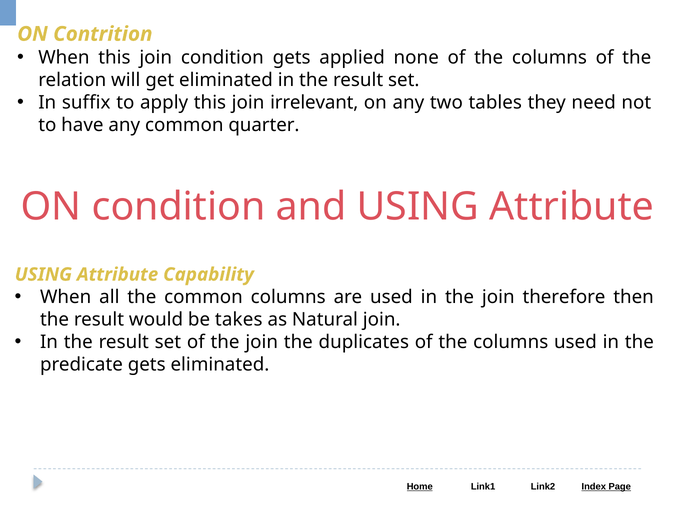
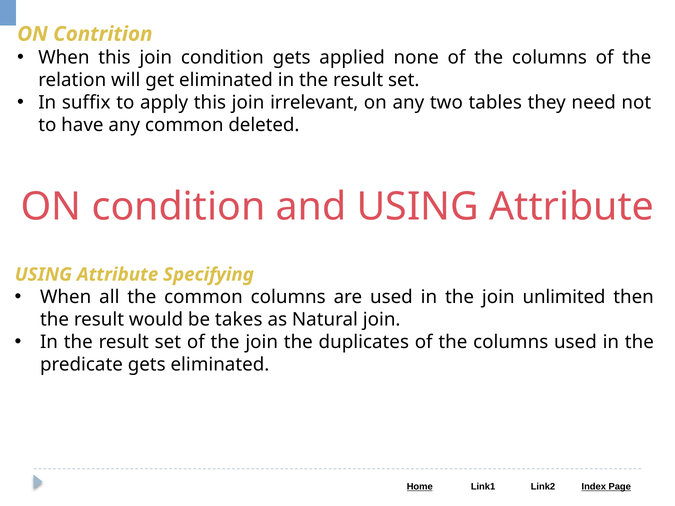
quarter: quarter -> deleted (264, 125)
Capability: Capability -> Specifying (209, 275)
therefore: therefore -> unlimited (564, 297)
